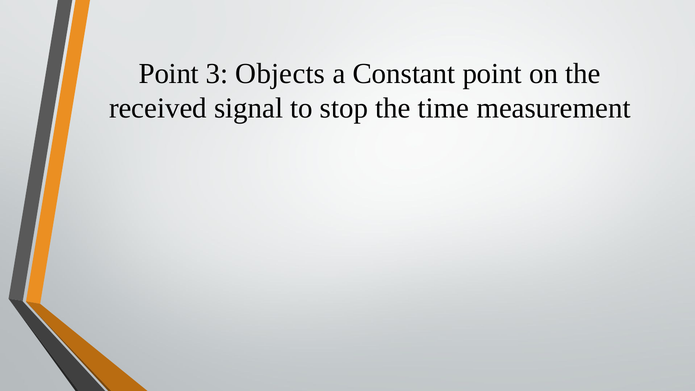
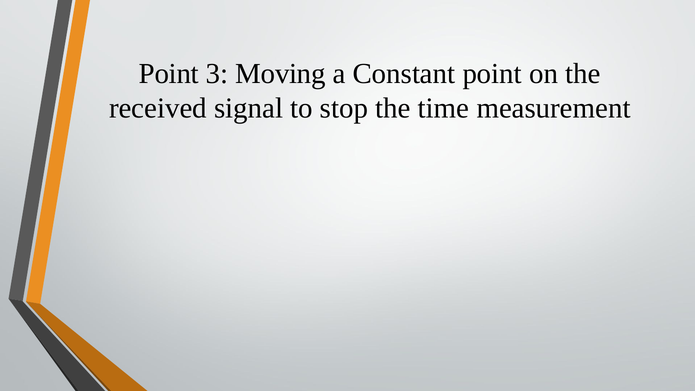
Objects: Objects -> Moving (280, 74)
